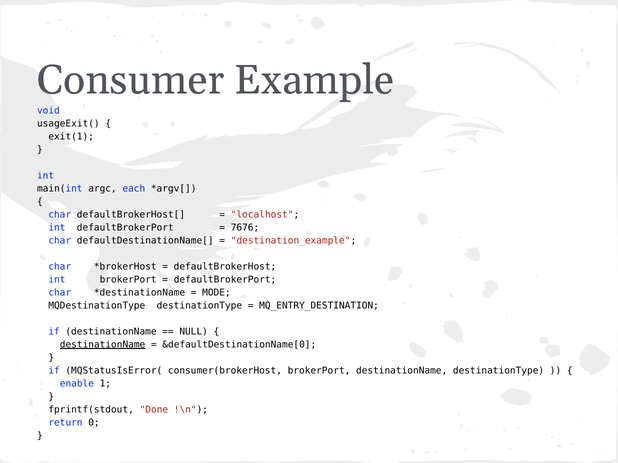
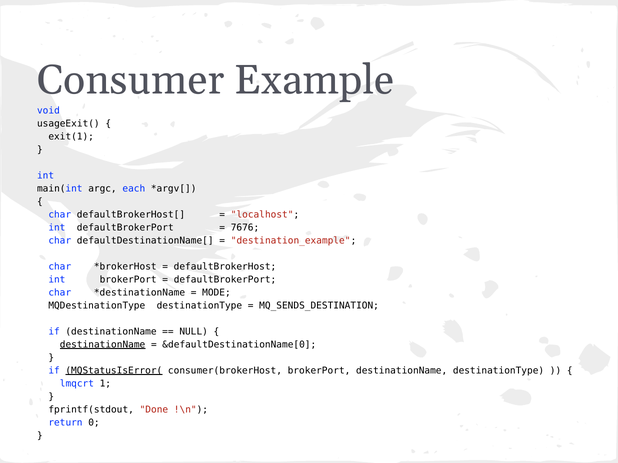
MQ_ENTRY_DESTINATION: MQ_ENTRY_DESTINATION -> MQ_SENDS_DESTINATION (319, 306)
MQStatusIsError( underline: none -> present (114, 371)
enable: enable -> lmqcrt (77, 384)
